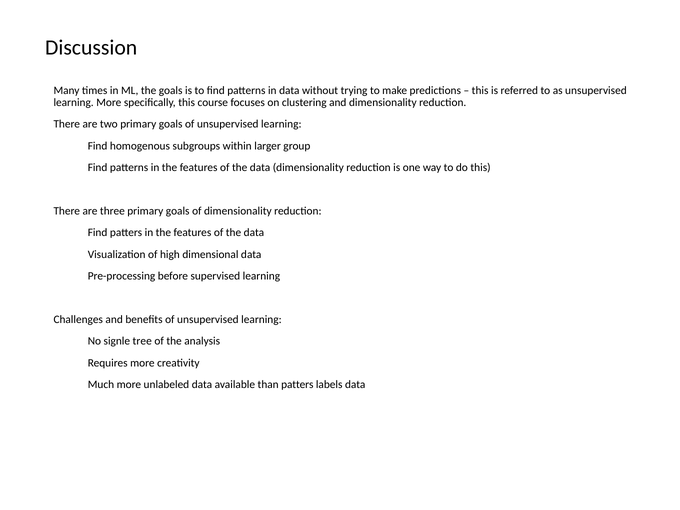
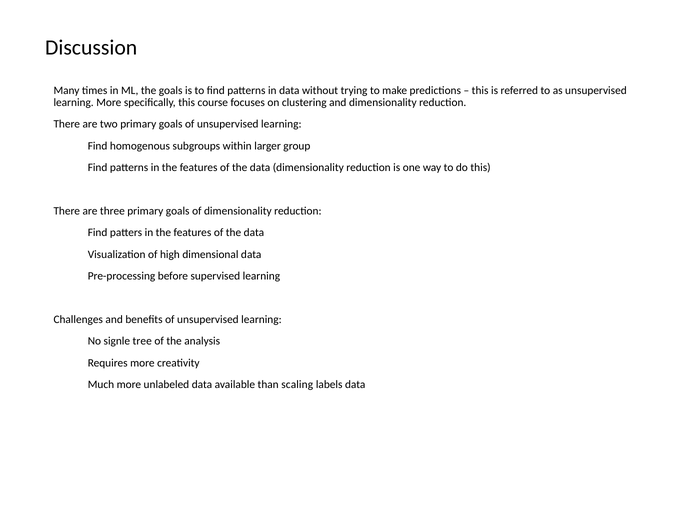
than patters: patters -> scaling (297, 384)
